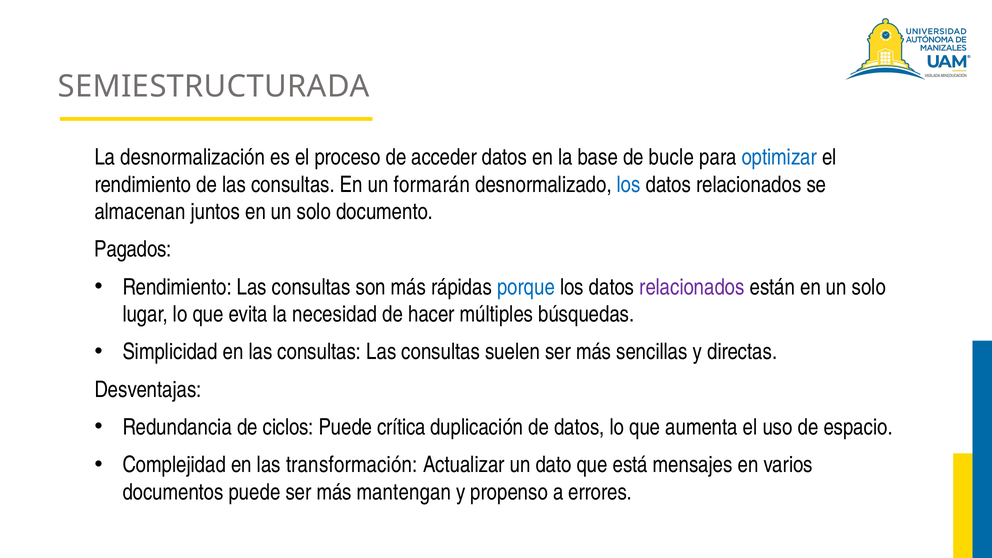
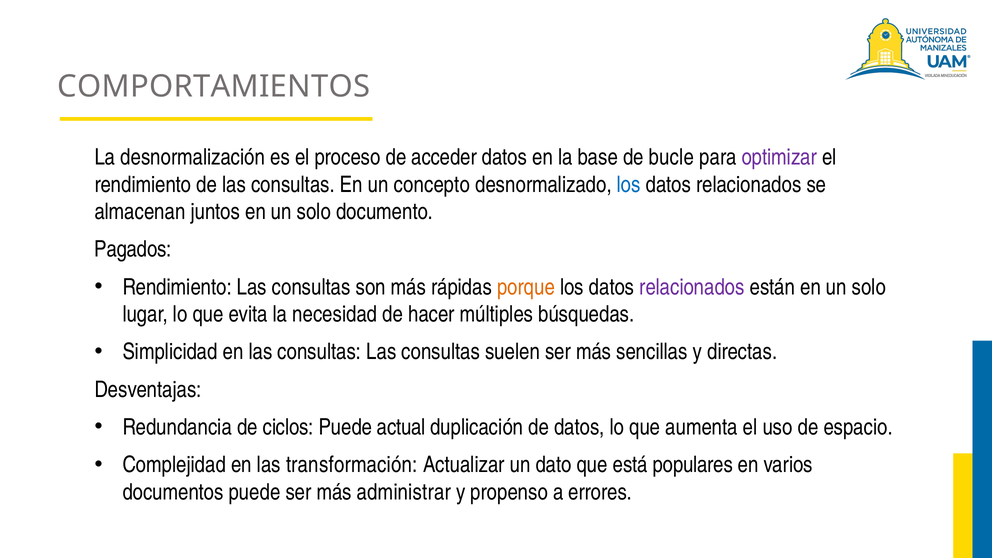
SEMIESTRUCTURADA: SEMIESTRUCTURADA -> COMPORTAMIENTOS (214, 87)
optimizar colour: blue -> purple (779, 157)
formarán: formarán -> concepto (432, 185)
porque colour: blue -> orange (526, 287)
crítica: crítica -> actual (401, 427)
mensajes: mensajes -> populares (693, 465)
mantengan: mantengan -> administrar (404, 492)
